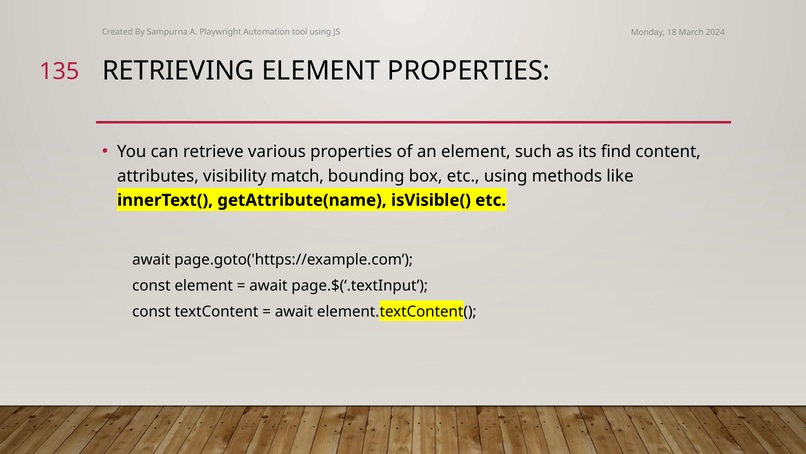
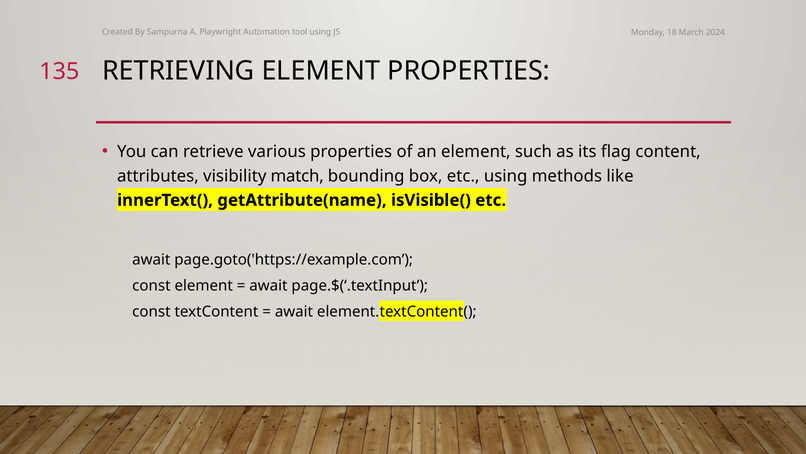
find: find -> flag (616, 152)
